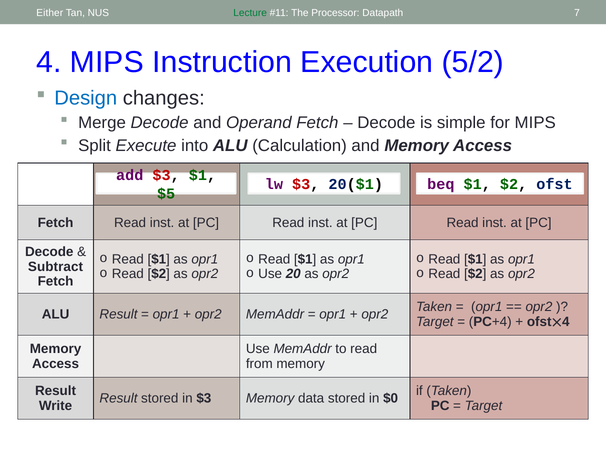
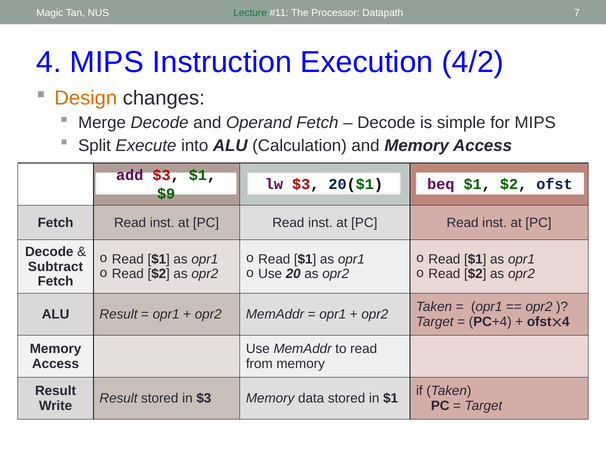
Either: Either -> Magic (50, 13)
5/2: 5/2 -> 4/2 (473, 62)
Design colour: blue -> orange (86, 98)
$5: $5 -> $9 (166, 194)
in $0: $0 -> $1 (391, 399)
